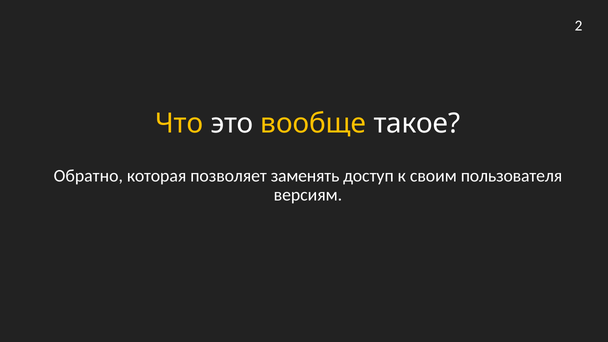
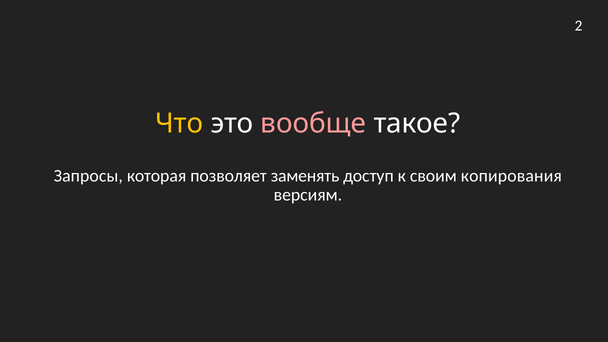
вообще colour: yellow -> pink (313, 123)
Обратно: Обратно -> Запросы (88, 176)
пользователя: пользователя -> копирования (511, 176)
